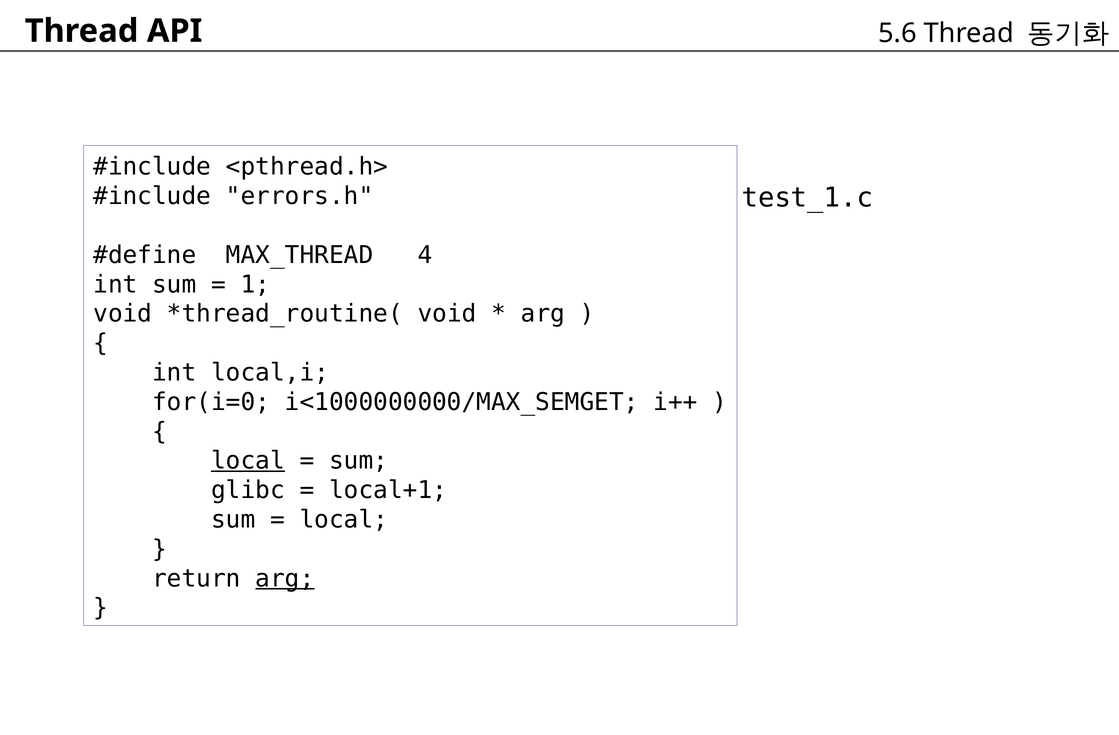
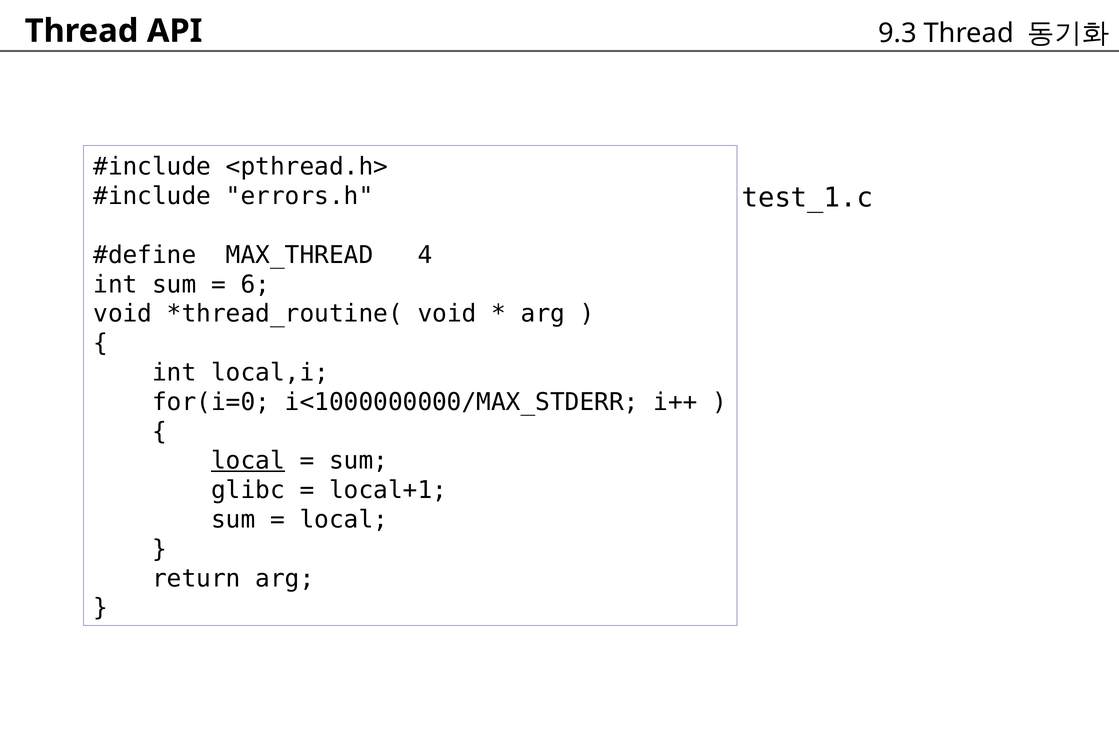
5.6: 5.6 -> 9.3 (897, 33)
1: 1 -> 6 (255, 284)
i<1000000000/MAX_SEMGET: i<1000000000/MAX_SEMGET -> i<1000000000/MAX_STDERR (462, 402)
arg underline: present -> none (285, 578)
